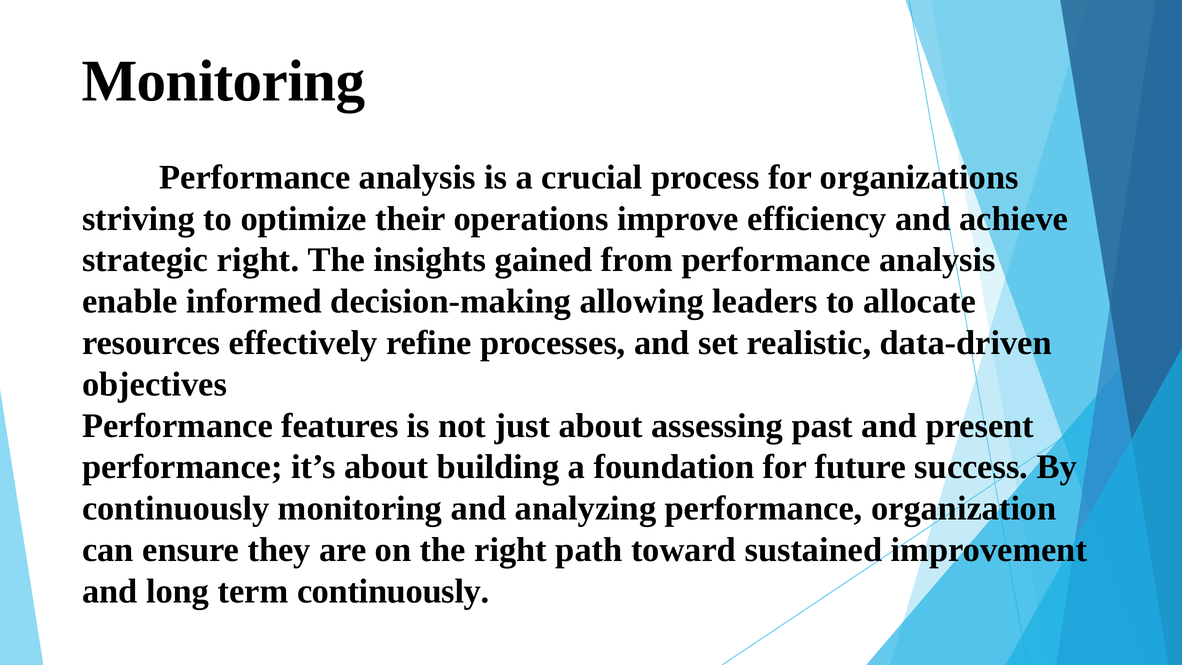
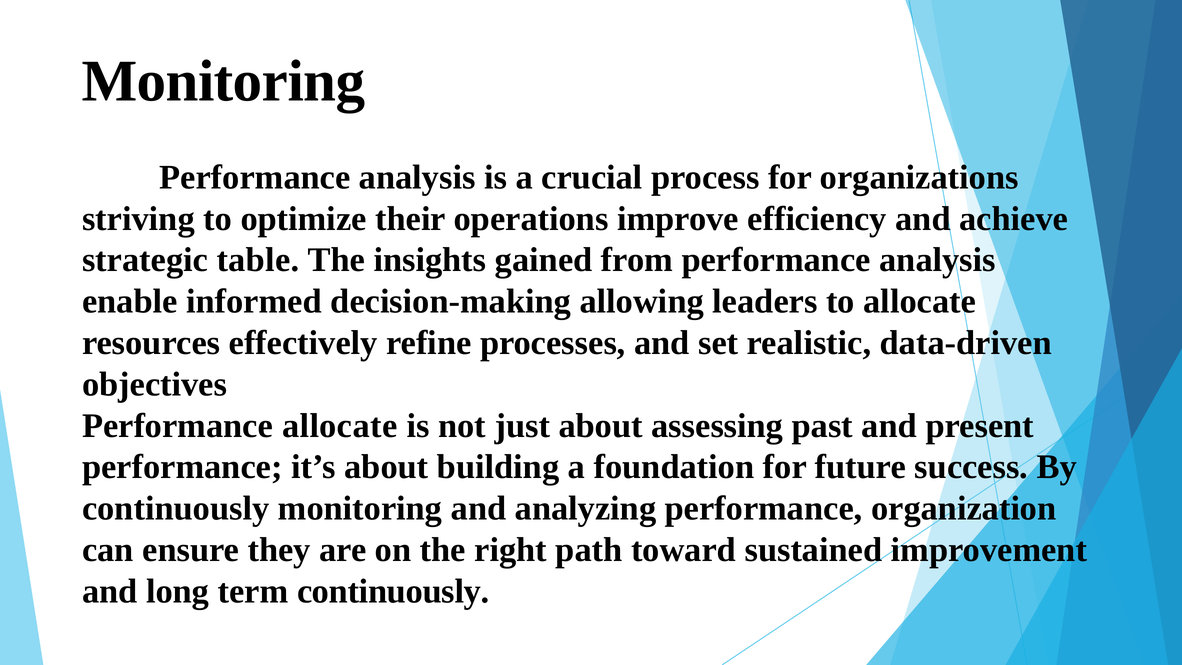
strategic right: right -> table (258, 260)
Performance features: features -> allocate (340, 426)
